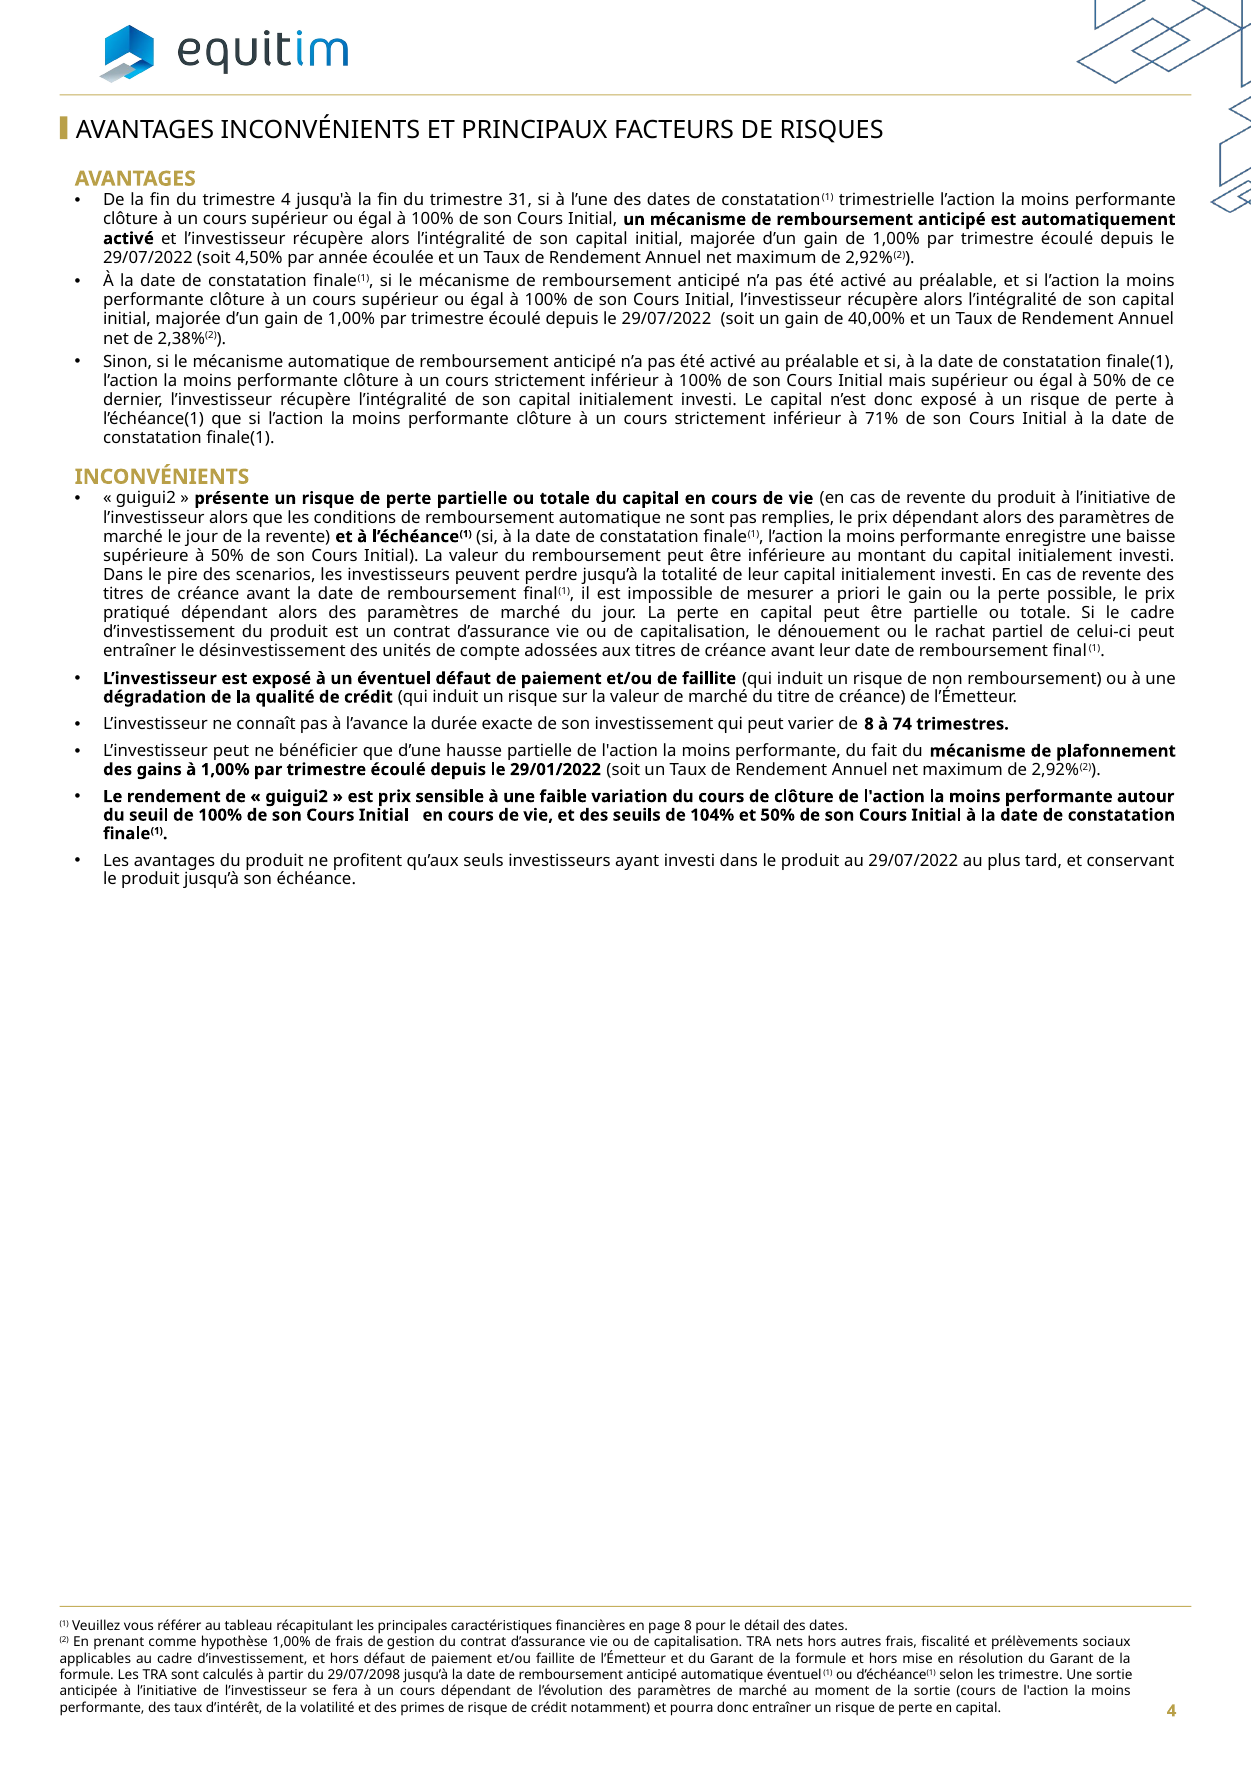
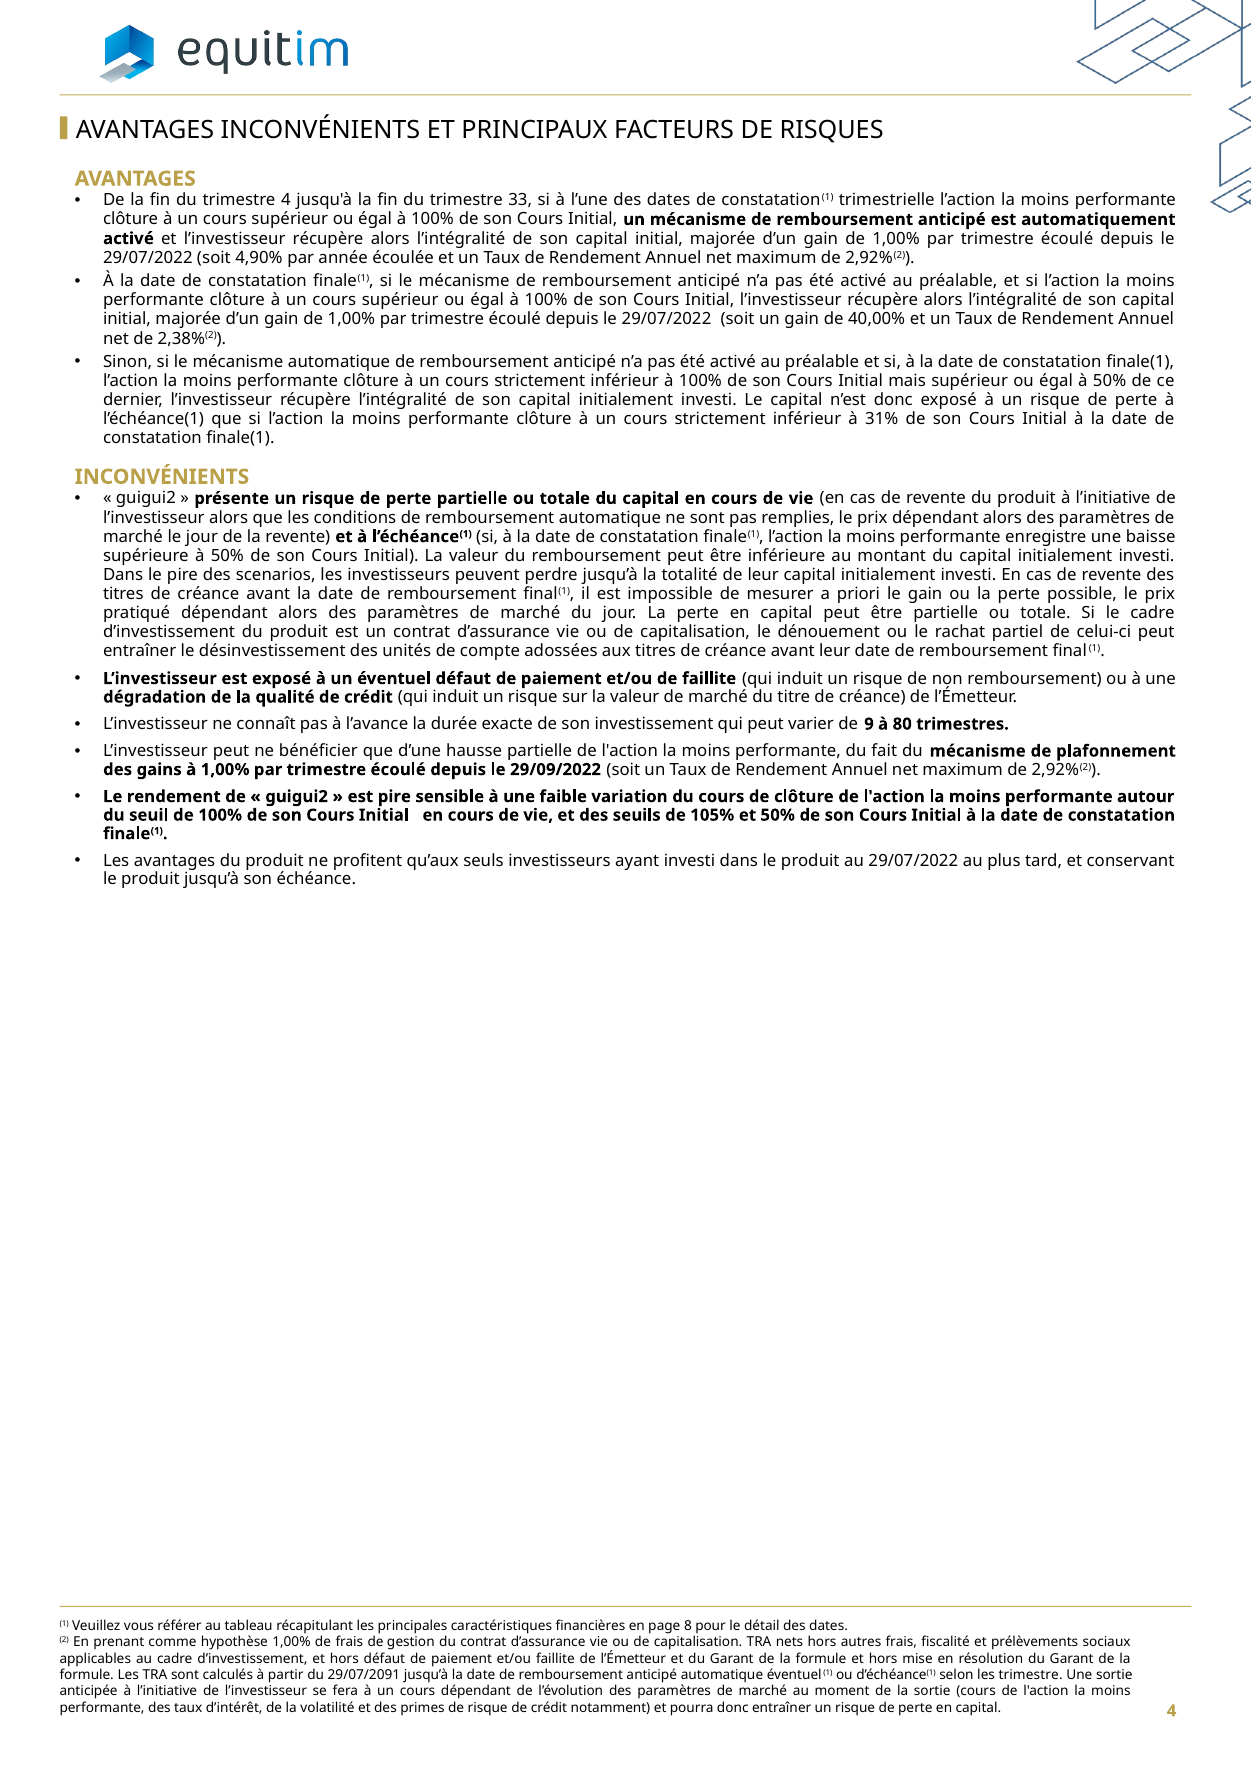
31: 31 -> 33 (520, 200)
4,50%: 4,50% -> 4,90% (259, 258)
71%: 71% -> 31% (882, 419)
de 8: 8 -> 9 (869, 724)
74: 74 -> 80 (902, 724)
29/01/2022: 29/01/2022 -> 29/09/2022 (556, 769)
est prix: prix -> pire (394, 796)
104%: 104% -> 105% (712, 815)
29/07/2098: 29/07/2098 -> 29/07/2091 (364, 1674)
